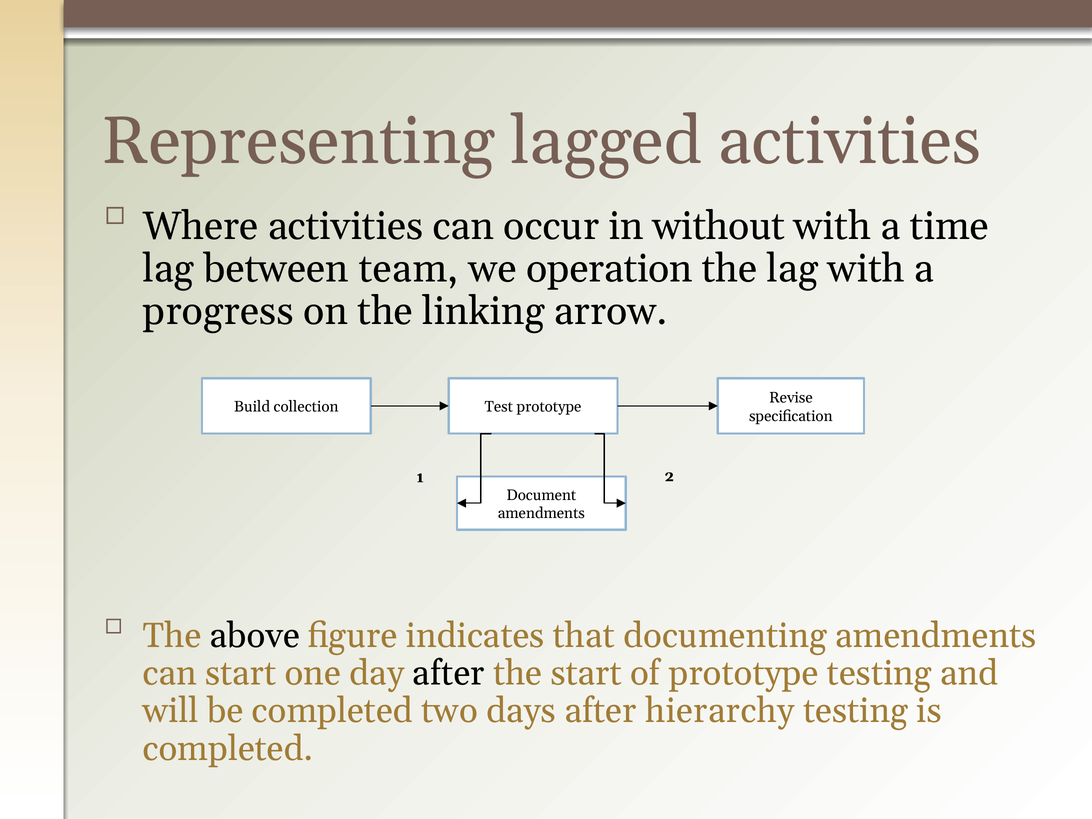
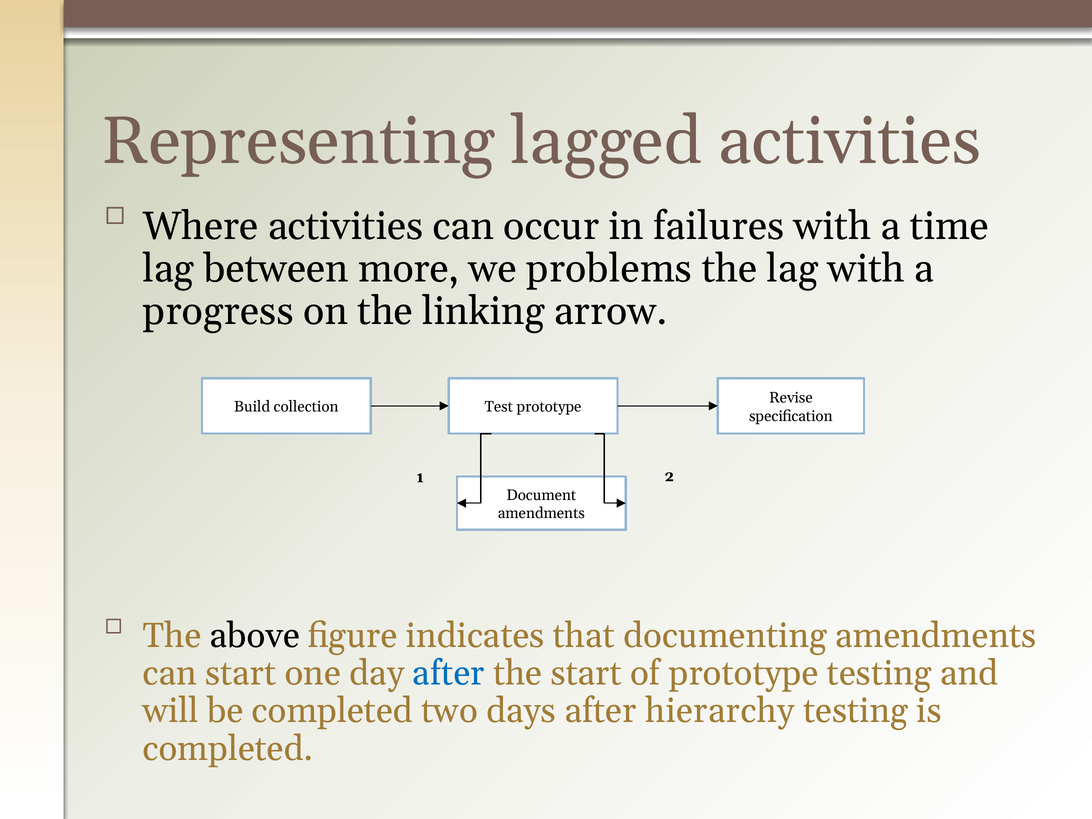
without: without -> failures (719, 226)
team: team -> more (409, 269)
operation: operation -> problems (609, 269)
after colour: black -> blue (449, 673)
